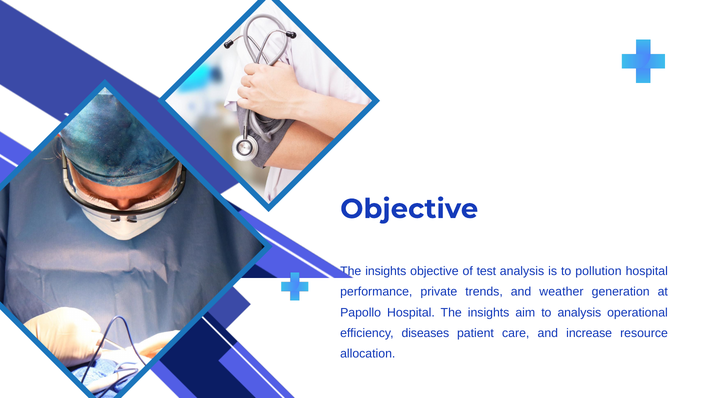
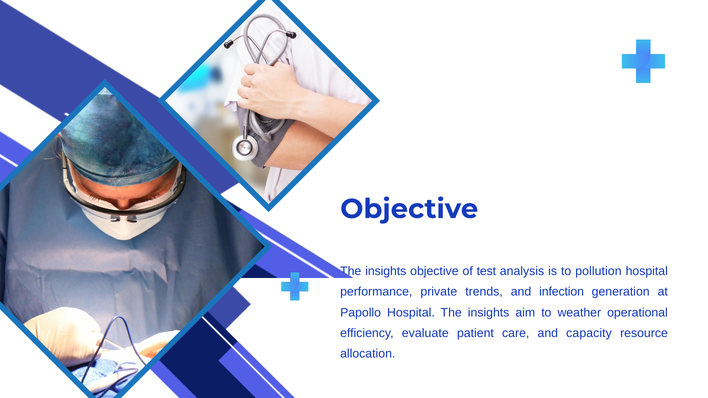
weather: weather -> infection (562, 292)
to analysis: analysis -> weather (579, 313)
diseases: diseases -> evaluate (425, 333)
increase: increase -> capacity (589, 333)
